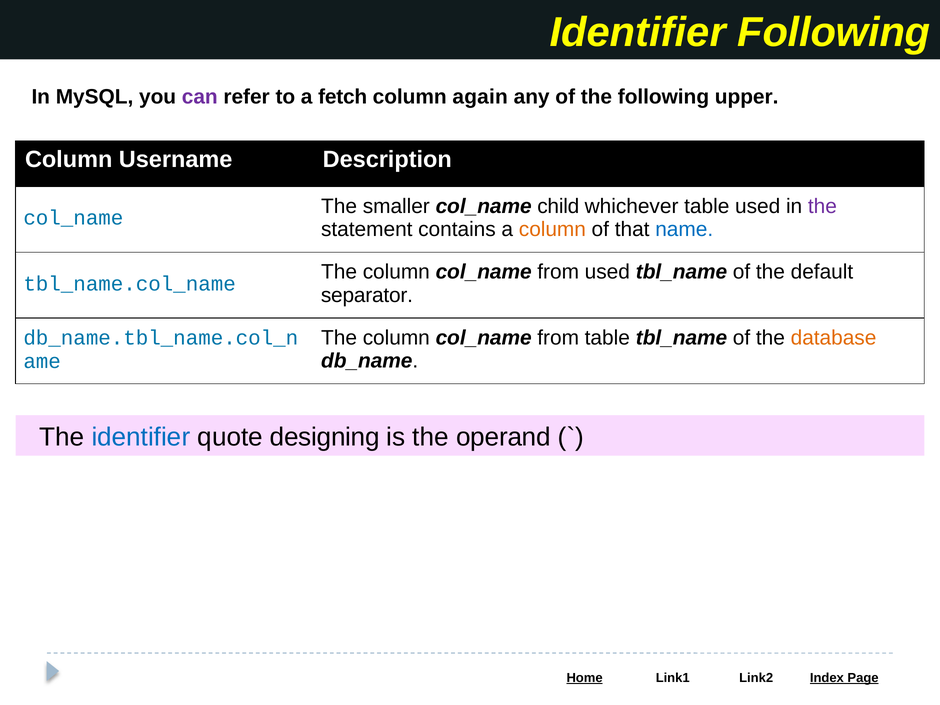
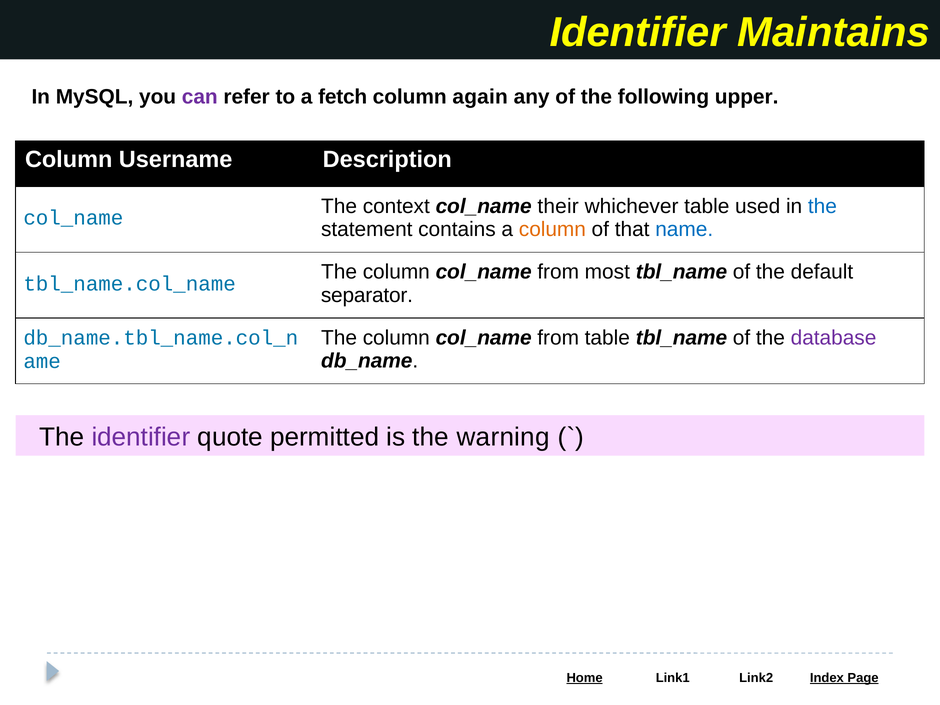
Identifier Following: Following -> Maintains (834, 33)
smaller: smaller -> context (396, 206)
child: child -> their (558, 206)
the colour: purple -> blue (822, 206)
from used: used -> most (607, 272)
database colour: orange -> purple (834, 338)
identifier colour: blue -> purple (141, 437)
designing: designing -> permitted (325, 437)
operand: operand -> warning (503, 437)
